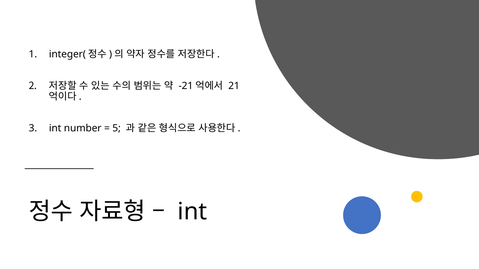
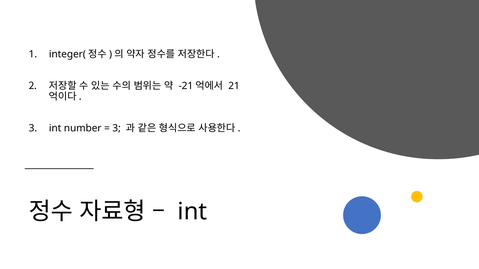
5: 5 -> 3 (117, 128)
